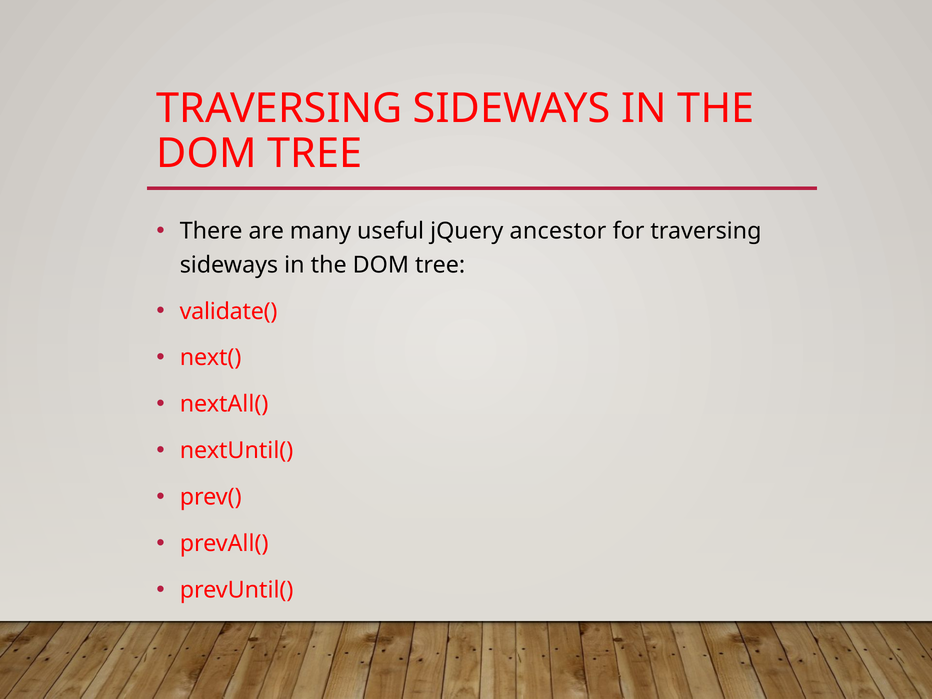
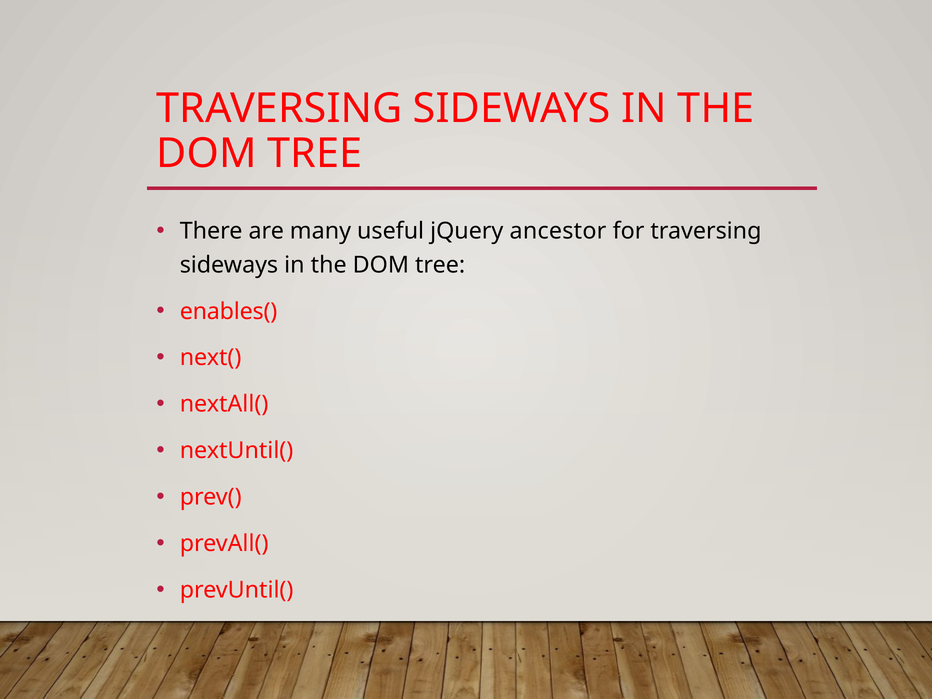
validate(: validate( -> enables( (229, 311)
